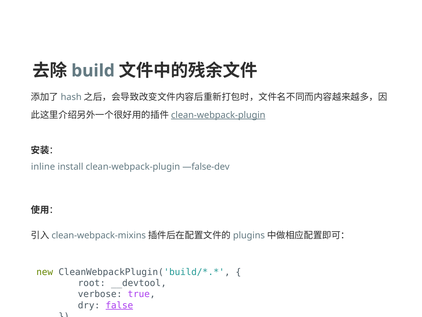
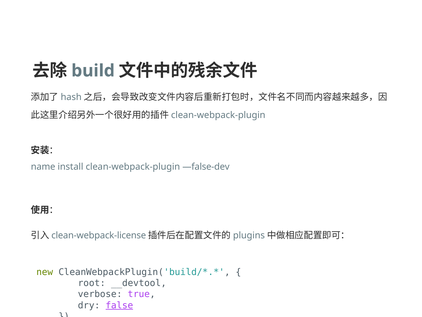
clean-webpack-plugin underline: present -> none (218, 115)
inline: inline -> name (43, 166)
clean-webpack-mixins: clean-webpack-mixins -> clean-webpack-license (99, 235)
